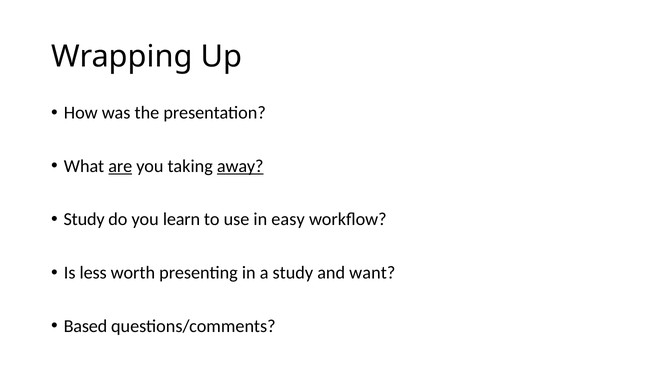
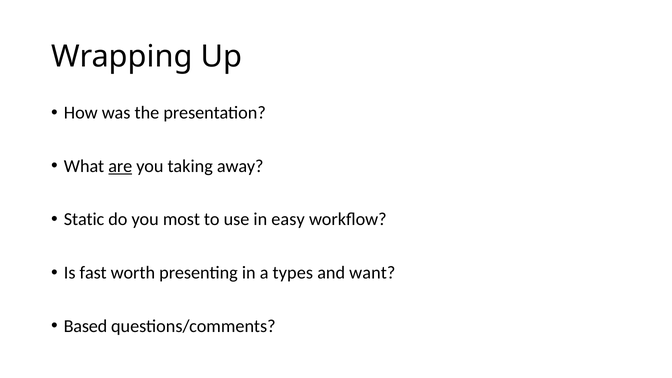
away underline: present -> none (240, 166)
Study: Study -> Static (84, 219)
learn: learn -> most (181, 219)
less: less -> fast (93, 273)
a study: study -> types (293, 273)
